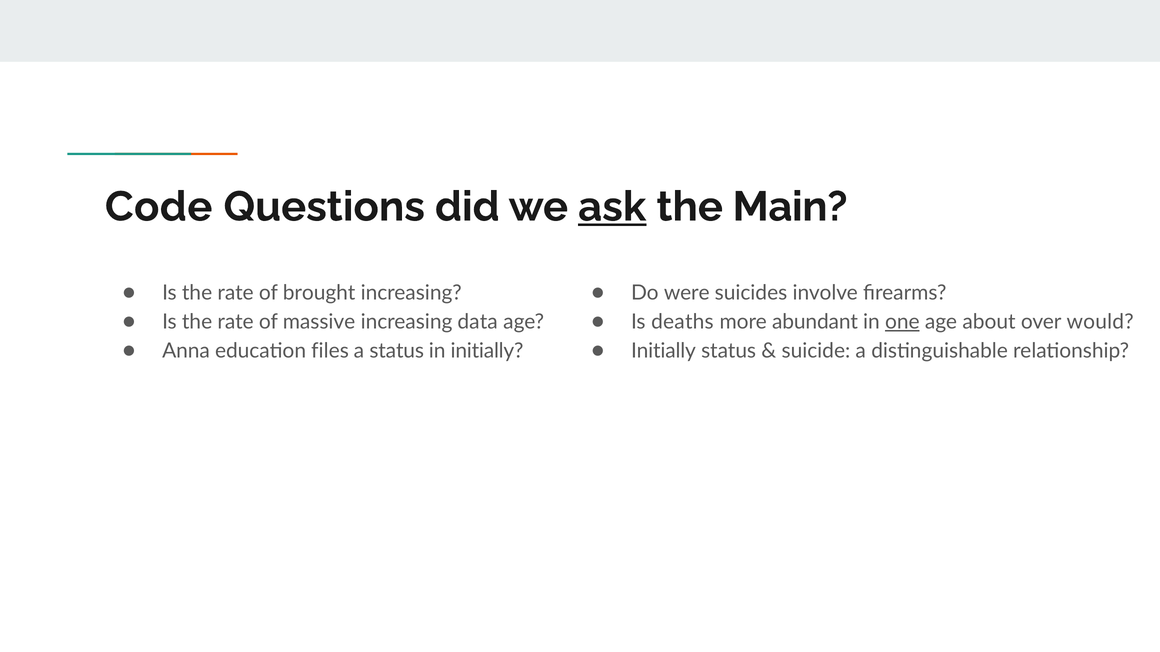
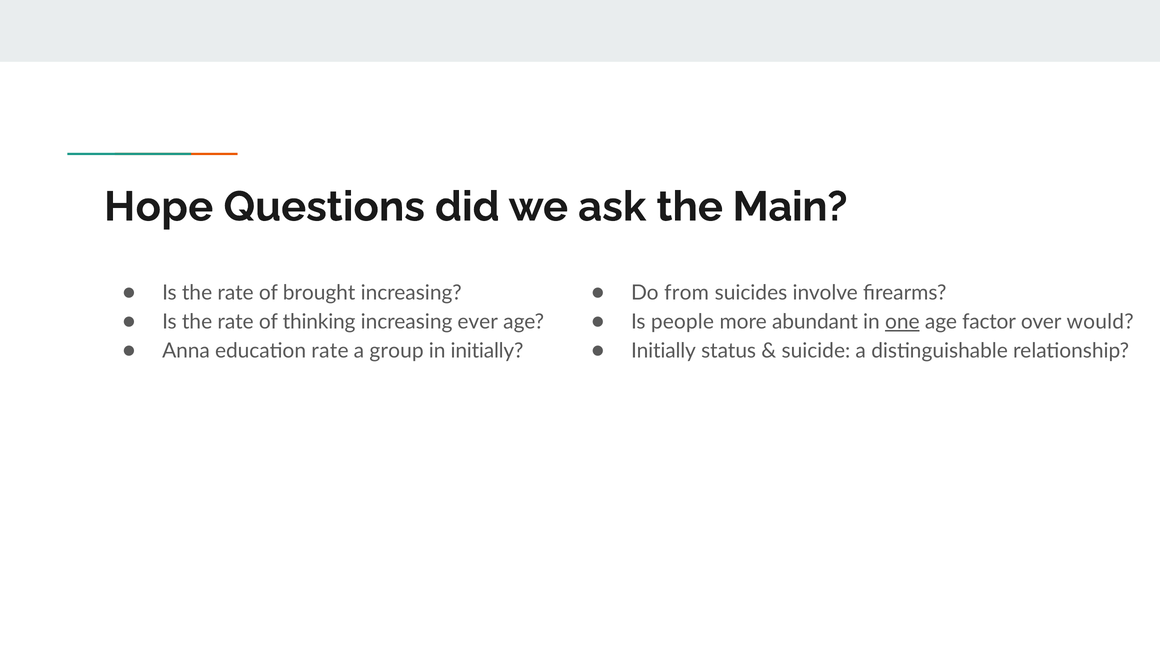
Code: Code -> Hope (159, 207)
ask underline: present -> none (612, 207)
were: were -> from (687, 293)
massive: massive -> thinking (319, 322)
data: data -> ever (478, 322)
deaths: deaths -> people (682, 322)
about: about -> factor (989, 322)
education files: files -> rate (330, 351)
a status: status -> group (397, 351)
